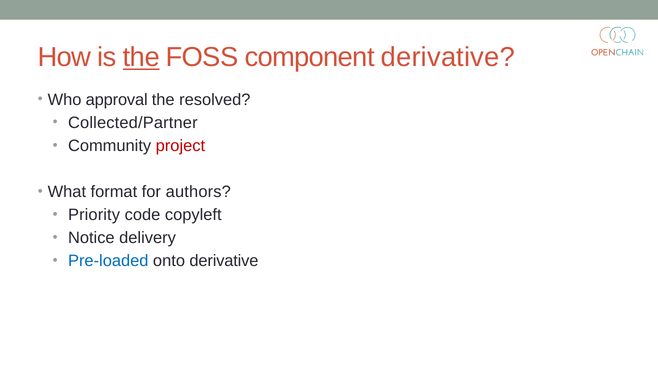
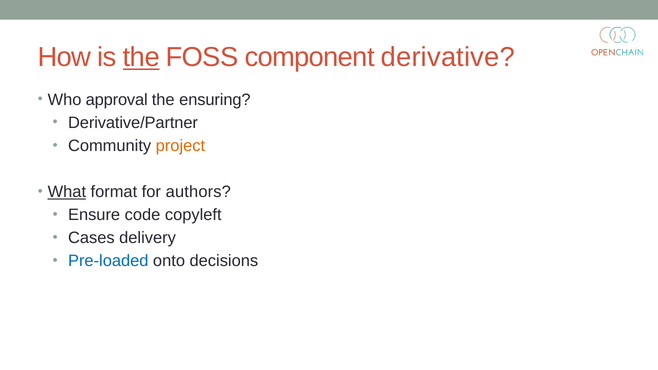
resolved: resolved -> ensuring (215, 100)
Collected/Partner: Collected/Partner -> Derivative/Partner (133, 123)
project colour: red -> orange (180, 146)
What underline: none -> present (67, 192)
Priority: Priority -> Ensure (94, 215)
Notice: Notice -> Cases (91, 238)
onto derivative: derivative -> decisions (224, 261)
